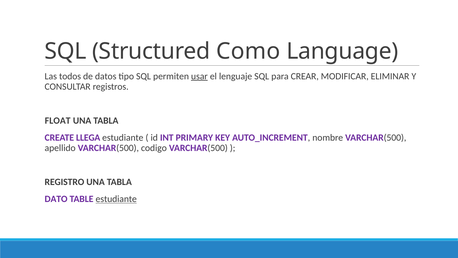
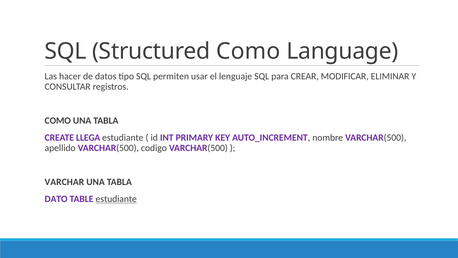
todos: todos -> hacer (70, 76)
usar underline: present -> none (199, 76)
FLOAT: FLOAT -> COMO (58, 120)
REGISTRO: REGISTRO -> VARCHAR (64, 182)
